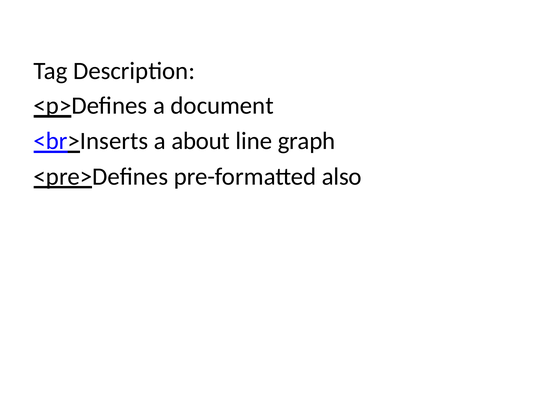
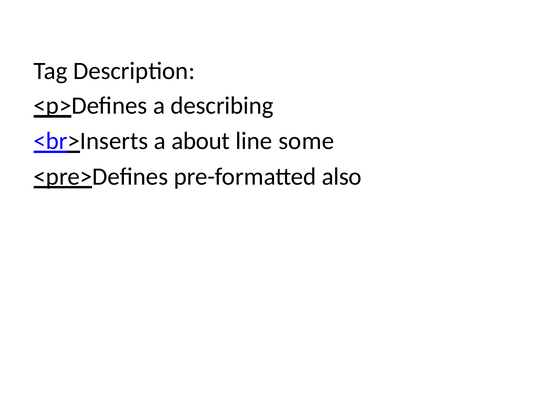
document: document -> describing (222, 106)
graph: graph -> some (306, 141)
